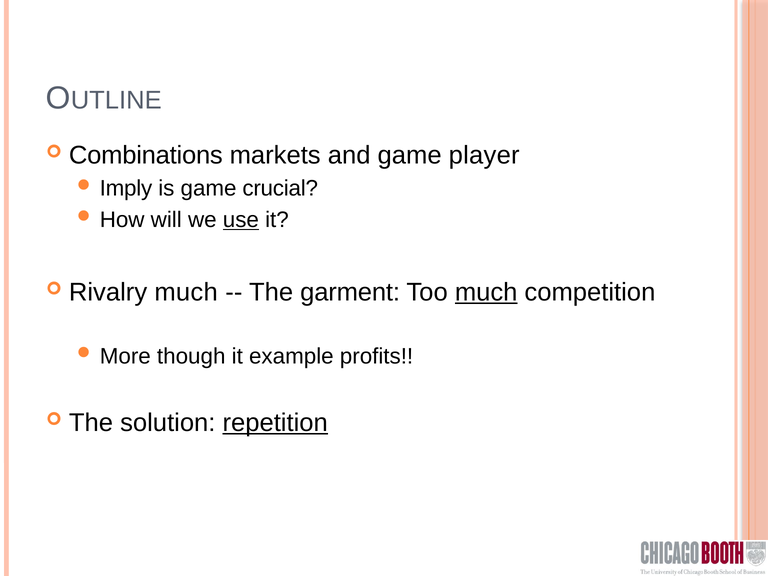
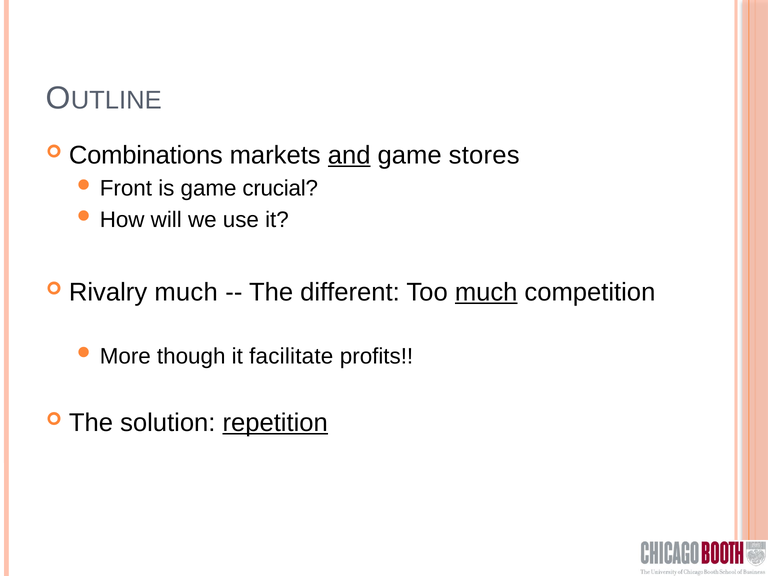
and underline: none -> present (349, 155)
player: player -> stores (484, 155)
Imply: Imply -> Front (126, 188)
use underline: present -> none (241, 220)
garment: garment -> different (350, 292)
example: example -> facilitate (291, 356)
